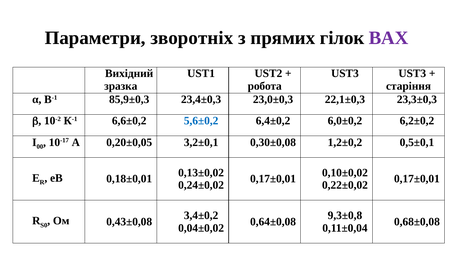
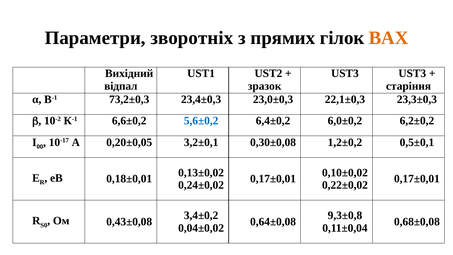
ВАХ colour: purple -> orange (389, 38)
зразка: зразка -> відпал (121, 86)
робота: робота -> зразок (265, 86)
85,9±0,3: 85,9±0,3 -> 73,2±0,3 (129, 99)
